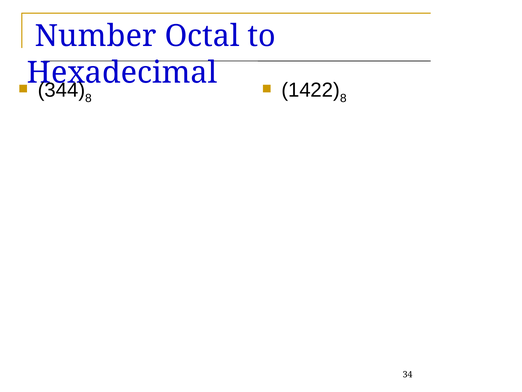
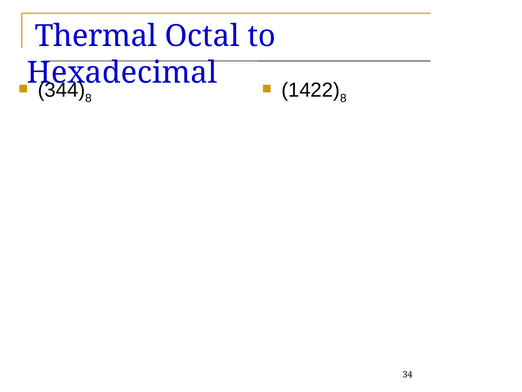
Number: Number -> Thermal (96, 36)
